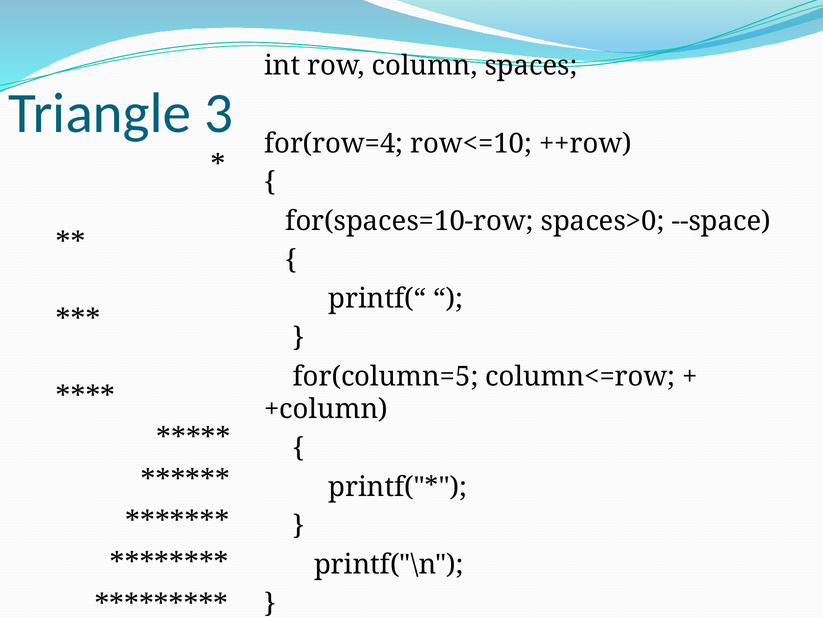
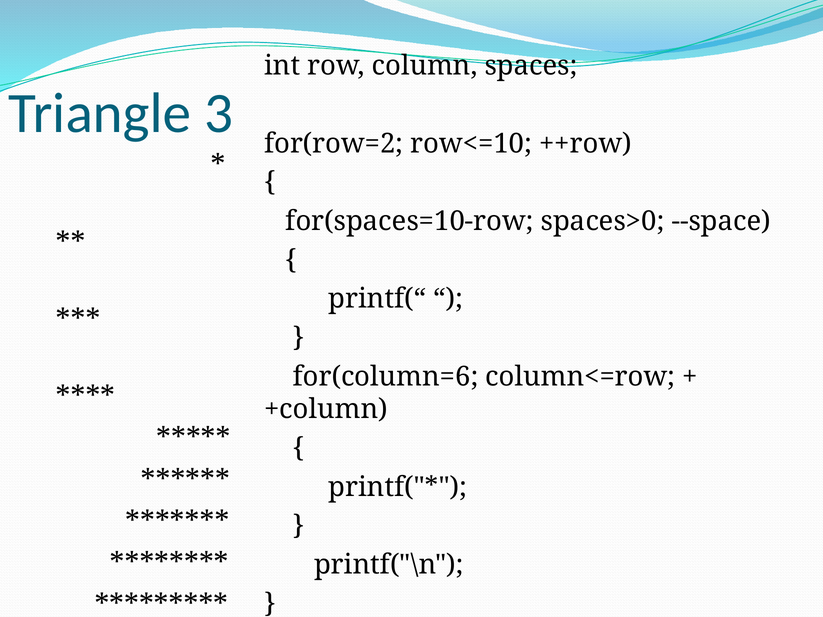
for(row=4: for(row=4 -> for(row=2 (334, 144)
for(column=5: for(column=5 -> for(column=6 (386, 377)
